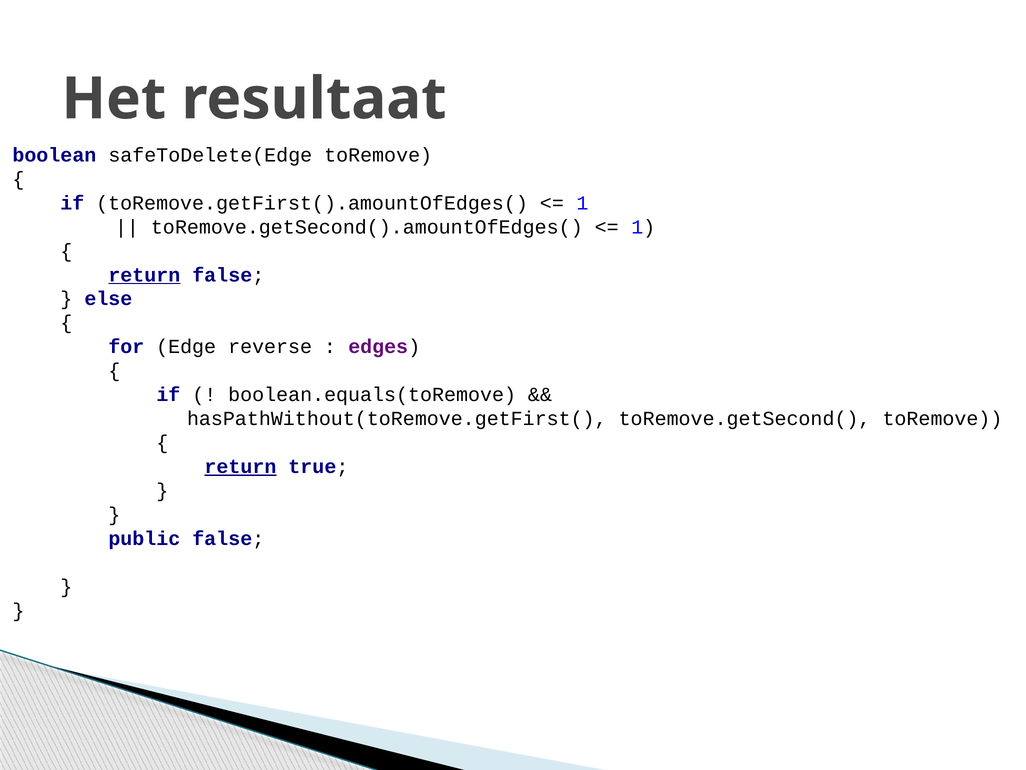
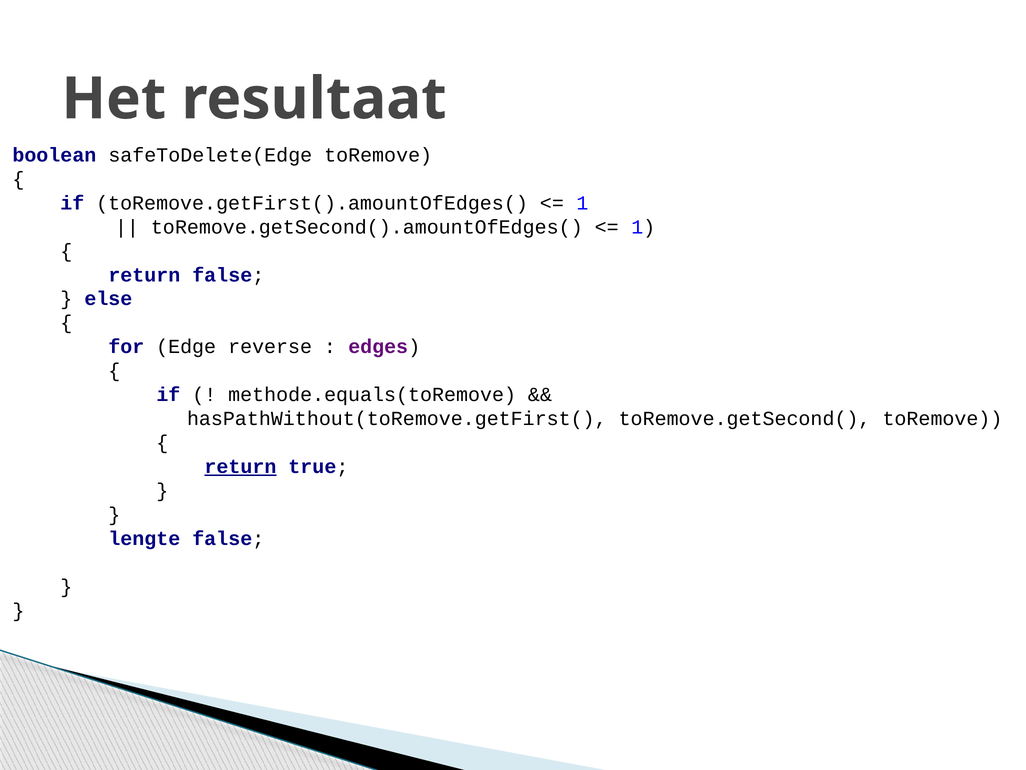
return underline: present -> none (144, 275)
boolean.equals(toRemove: boolean.equals(toRemove -> methode.equals(toRemove (372, 395)
public: public -> lengte (144, 538)
